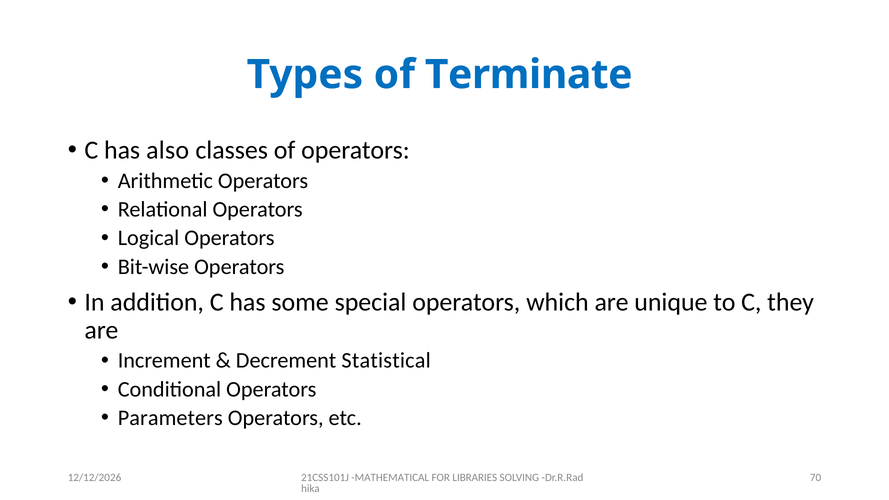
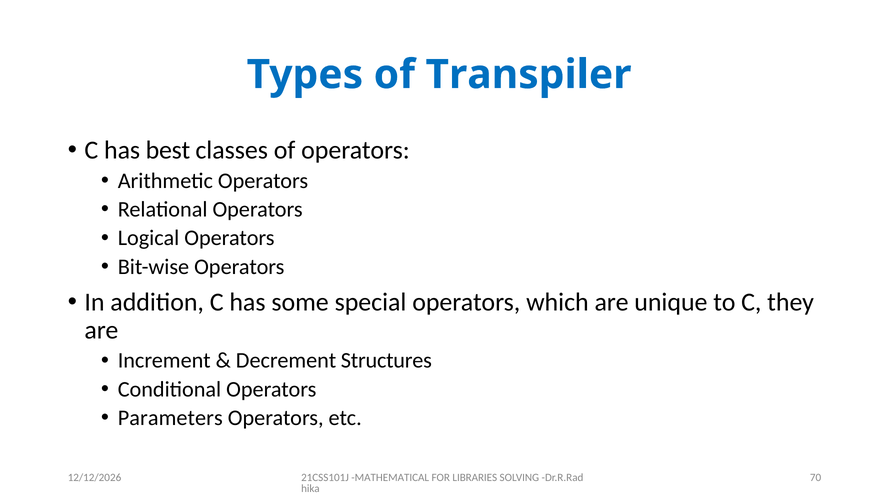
Terminate: Terminate -> Transpiler (528, 75)
also: also -> best (168, 150)
Statistical: Statistical -> Structures (386, 361)
